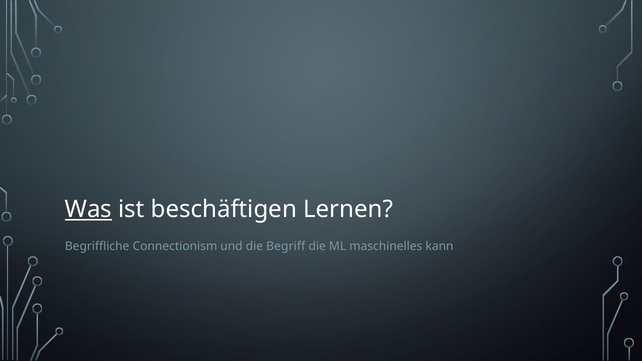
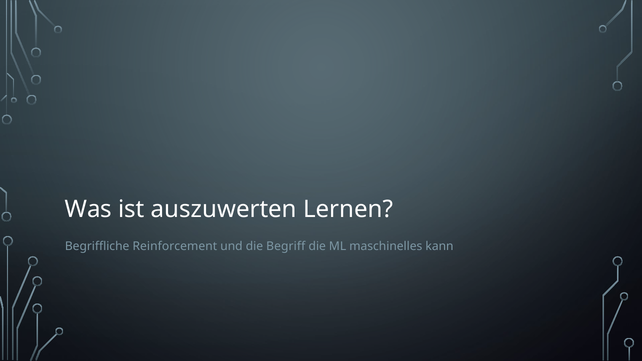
Was underline: present -> none (88, 209)
beschäftigen: beschäftigen -> auszuwerten (224, 209)
Connectionism: Connectionism -> Reinforcement (175, 246)
